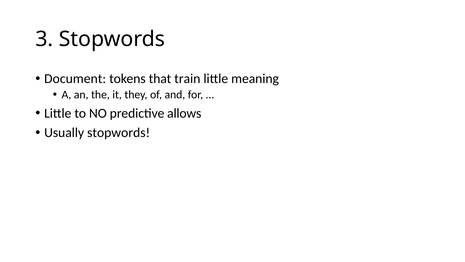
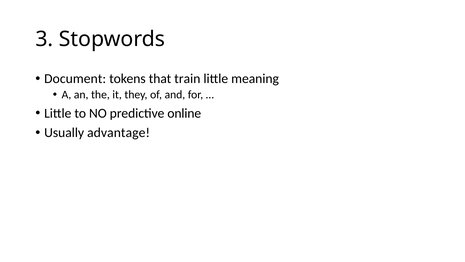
allows: allows -> online (184, 113)
Usually stopwords: stopwords -> advantage (119, 133)
